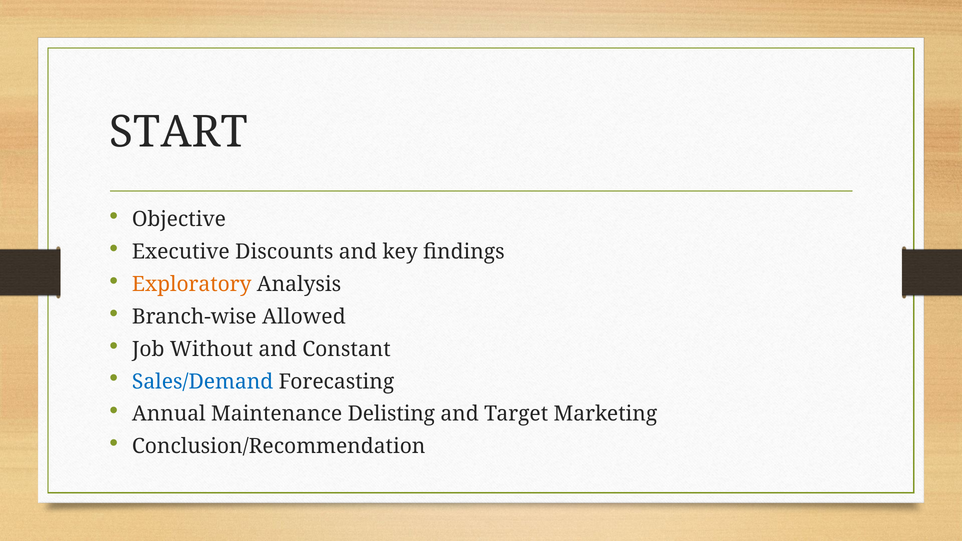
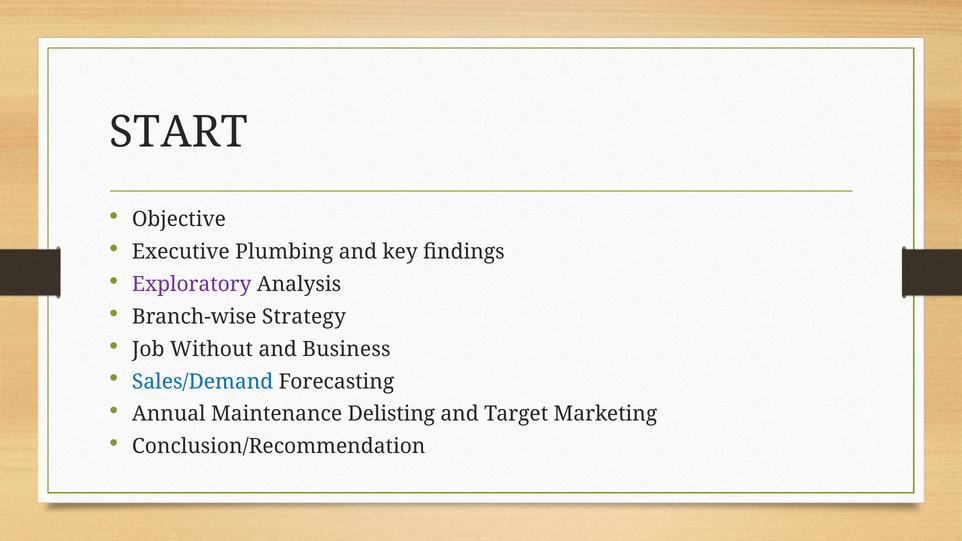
Discounts: Discounts -> Plumbing (284, 252)
Exploratory colour: orange -> purple (192, 284)
Allowed: Allowed -> Strategy (304, 317)
Constant: Constant -> Business (346, 349)
